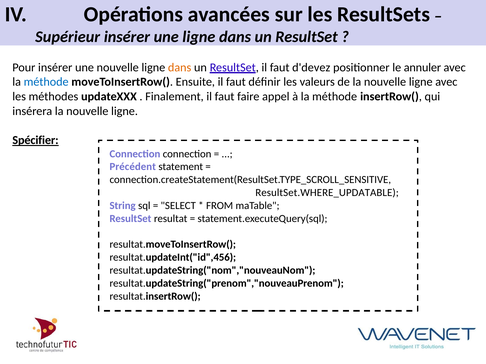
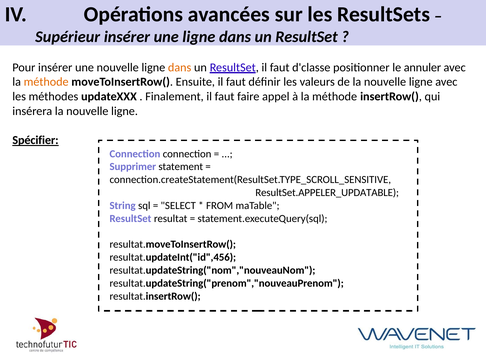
d'devez: d'devez -> d'classe (311, 67)
méthode colour: blue -> orange (46, 82)
Précédent: Précédent -> Supprimer (133, 167)
ResultSet.WHERE_UPDATABLE: ResultSet.WHERE_UPDATABLE -> ResultSet.APPELER_UPDATABLE (327, 193)
